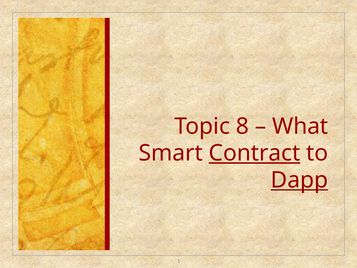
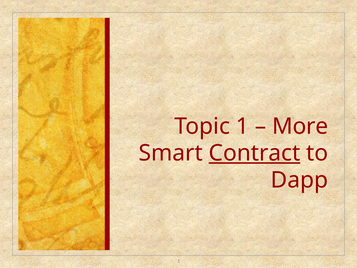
Topic 8: 8 -> 1 (242, 126)
What: What -> More (300, 126)
Dapp underline: present -> none (299, 180)
